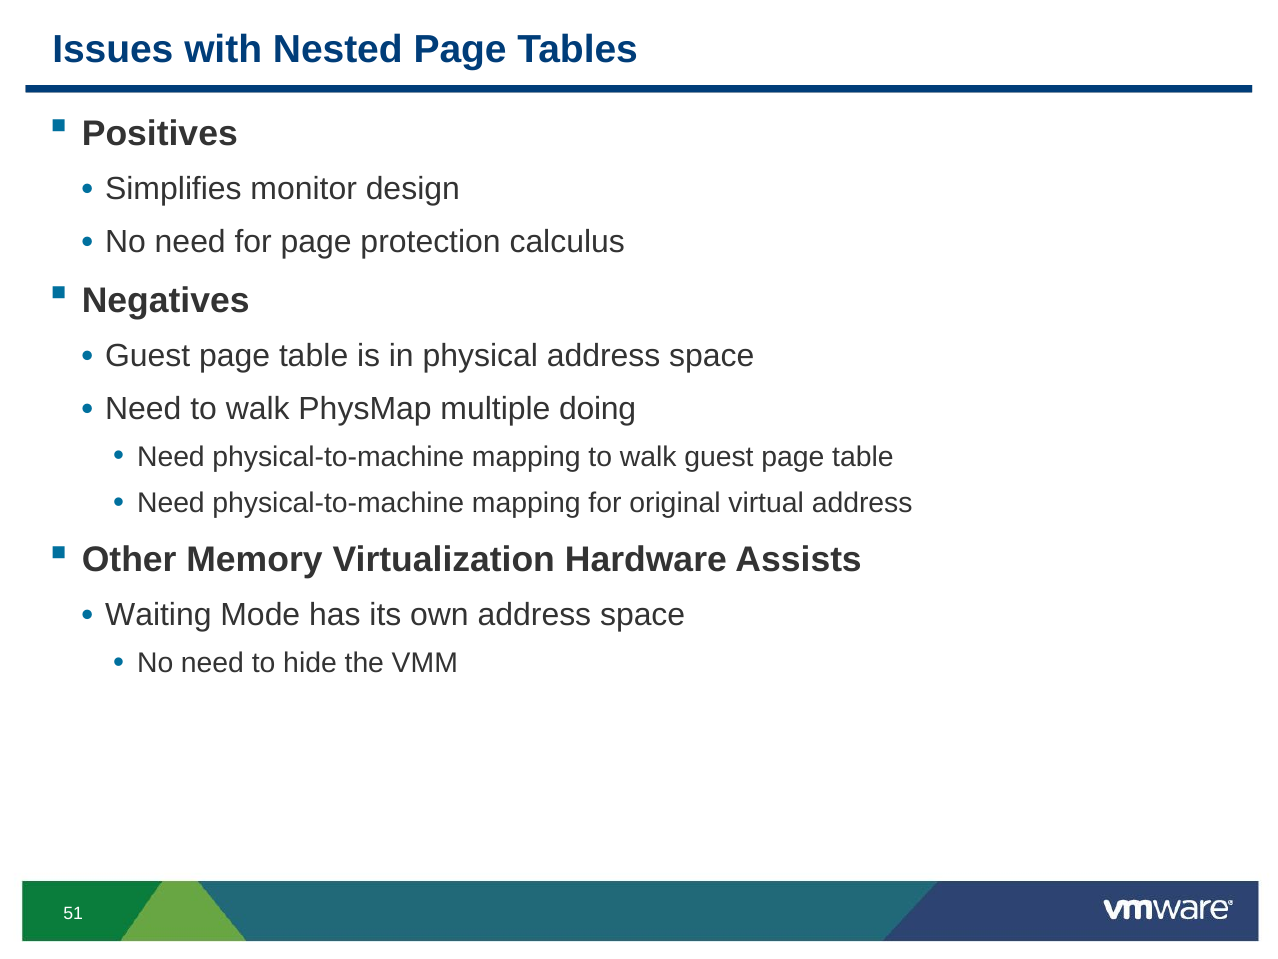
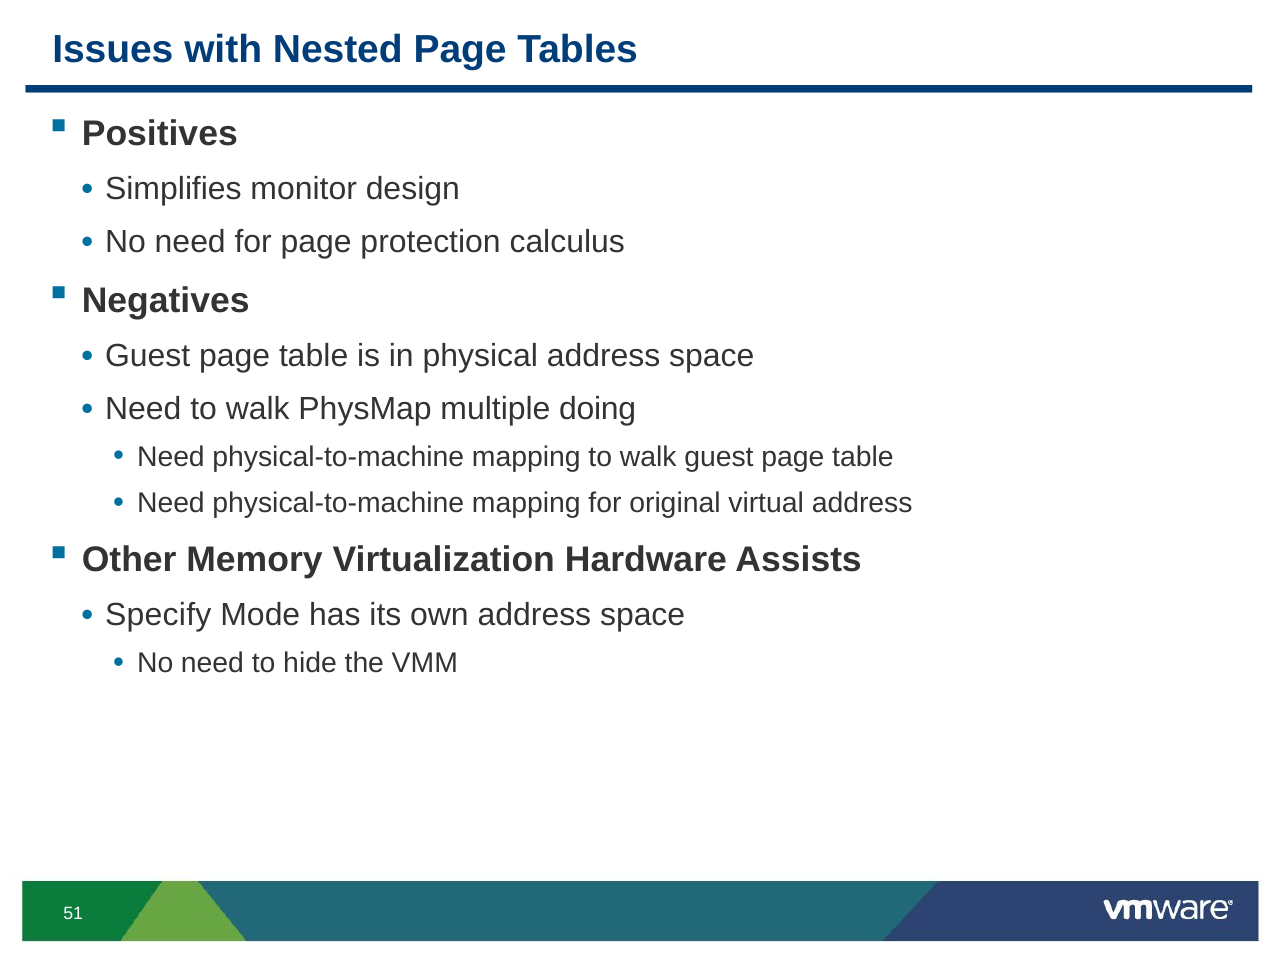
Waiting: Waiting -> Specify (158, 615)
